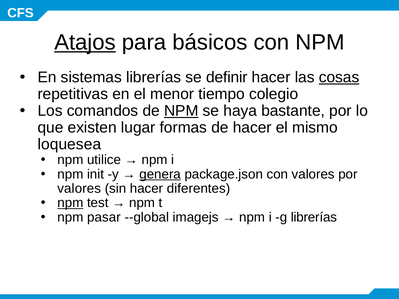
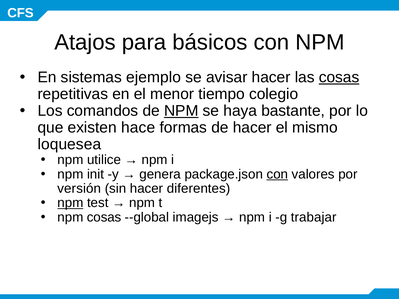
Atajos underline: present -> none (85, 42)
sistemas librerías: librerías -> ejemplo (154, 77)
definir: definir -> avisar (227, 77)
lugar: lugar -> hace (138, 128)
genera underline: present -> none (160, 174)
con underline: none -> present (277, 174)
valores: valores -> versión (79, 189)
npm pasar: pasar -> cosas (104, 217)
g librerías: librerías -> trabajar (314, 217)
